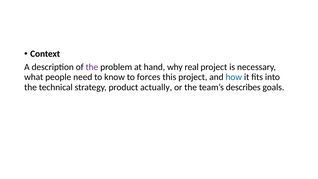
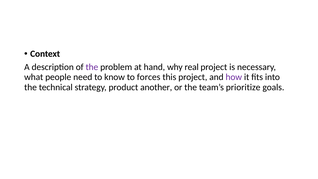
how colour: blue -> purple (234, 77)
actually: actually -> another (156, 87)
describes: describes -> prioritize (243, 87)
